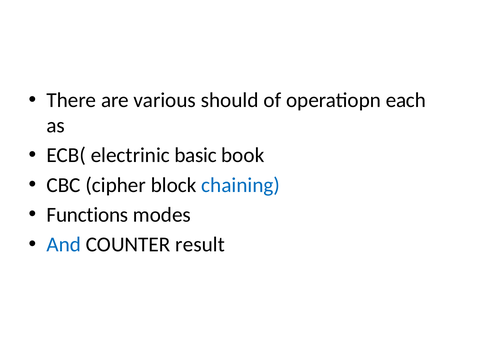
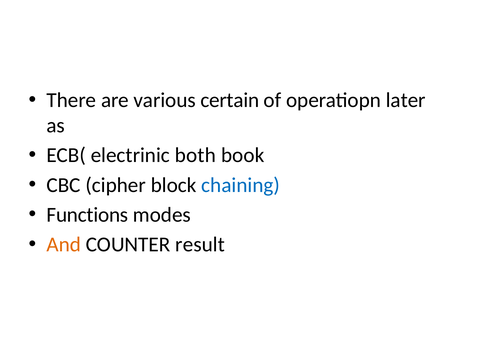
should: should -> certain (230, 100)
each: each -> later (406, 100)
basic: basic -> both (195, 155)
And colour: blue -> orange (64, 244)
